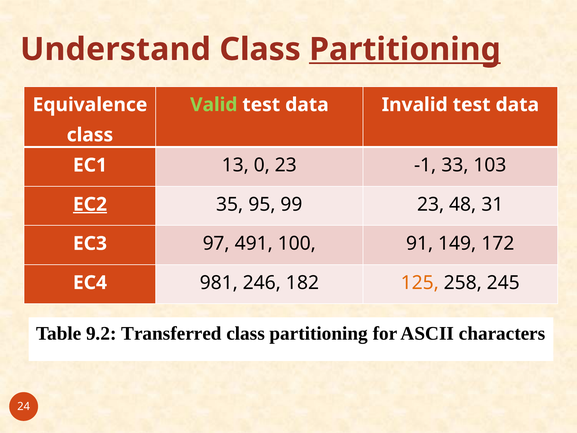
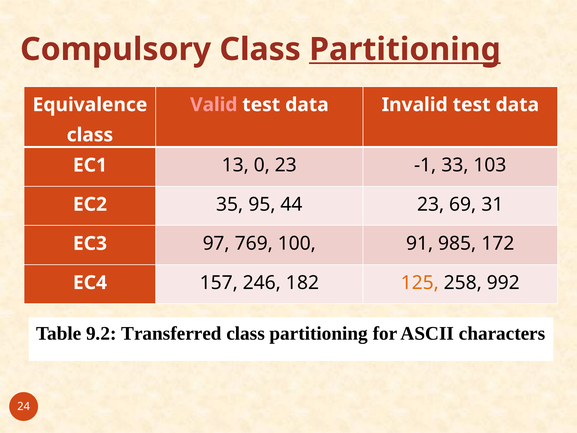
Understand: Understand -> Compulsory (116, 49)
Valid colour: light green -> pink (214, 105)
EC2 underline: present -> none (90, 204)
99: 99 -> 44 (292, 204)
48: 48 -> 69 (463, 204)
491: 491 -> 769 (254, 243)
149: 149 -> 985 (457, 243)
981: 981 -> 157 (219, 283)
245: 245 -> 992 (503, 283)
